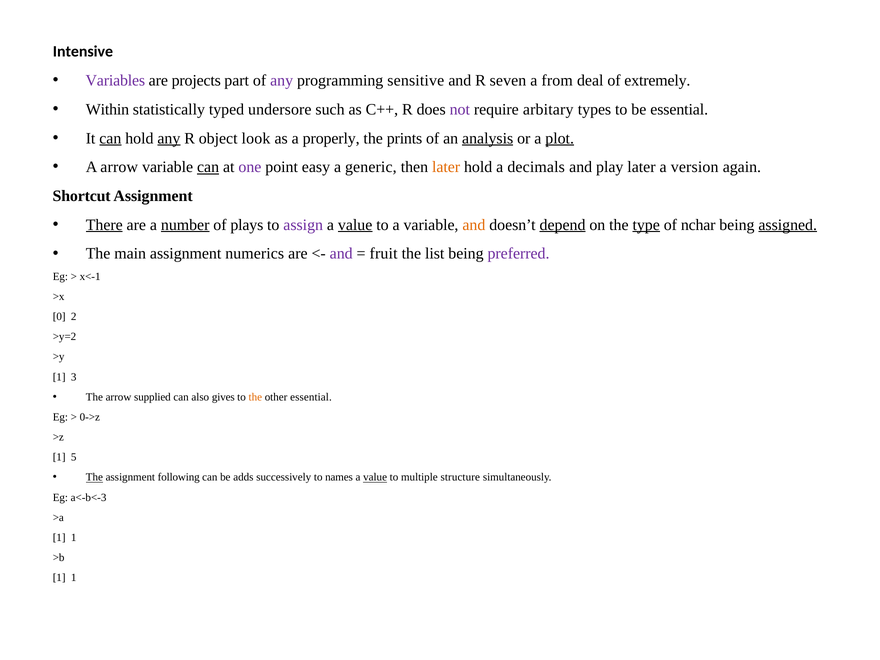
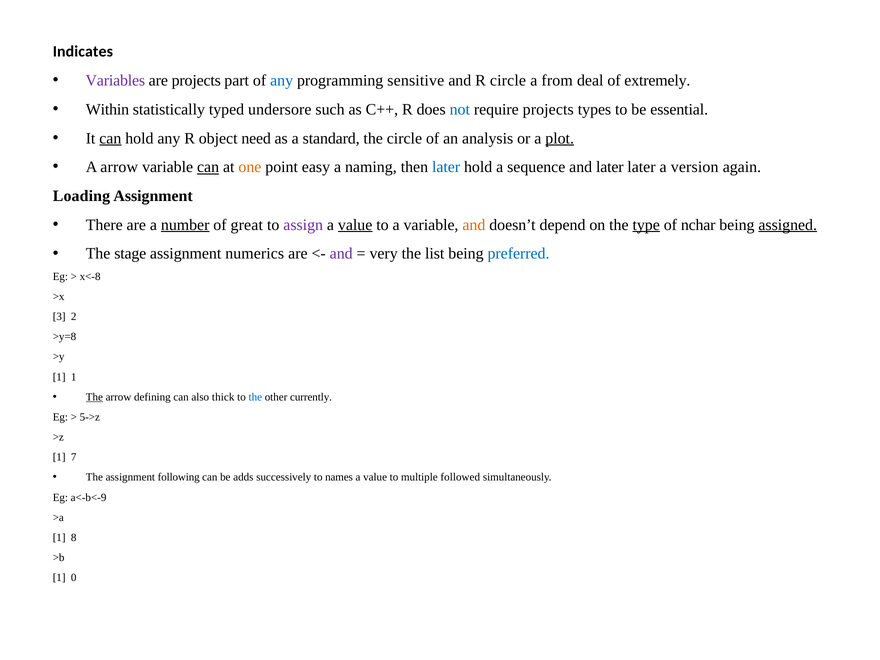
Intensive: Intensive -> Indicates (83, 52)
any colour: purple -> blue (282, 81)
R seven: seven -> circle (508, 81)
not colour: purple -> blue (460, 109)
require arbitary: arbitary -> projects (548, 109)
any underline: present -> none (169, 138)
look: look -> need (256, 138)
properly: properly -> standard (331, 138)
the prints: prints -> circle (404, 138)
analysis underline: present -> none (488, 138)
one colour: purple -> orange (250, 167)
generic: generic -> naming (371, 167)
later colour: orange -> blue (446, 167)
decimals: decimals -> sequence (536, 167)
and play: play -> later (610, 167)
Shortcut: Shortcut -> Loading (81, 196)
There underline: present -> none (104, 225)
plays: plays -> great (247, 225)
depend underline: present -> none (563, 225)
main: main -> stage (130, 254)
fruit: fruit -> very (384, 254)
preferred colour: purple -> blue (519, 254)
x<-1: x<-1 -> x<-8 (90, 276)
0: 0 -> 3 (59, 317)
>y=2: >y=2 -> >y=8 (65, 337)
1 3: 3 -> 1 (74, 377)
The underline: none -> present (94, 397)
supplied: supplied -> defining (152, 397)
gives: gives -> thick (223, 397)
the colour: orange -> blue (255, 397)
other essential: essential -> currently (311, 397)
0->z: 0->z -> 5->z (90, 417)
5: 5 -> 7 (74, 457)
The underline: present -> none (94, 477)
value underline: present -> none (375, 477)
structure: structure -> followed (460, 477)
a<-b<-3: a<-b<-3 -> a<-b<-9 (89, 497)
1: 1 -> 8 (74, 538)
1: 1 -> 0 (74, 578)
